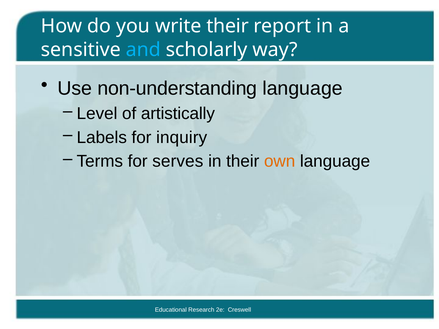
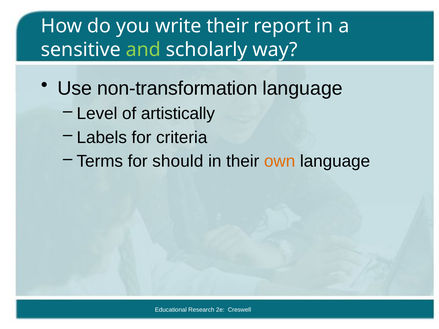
and colour: light blue -> light green (143, 50)
non-understanding: non-understanding -> non-transformation (177, 88)
inquiry: inquiry -> criteria (182, 138)
serves: serves -> should (178, 161)
